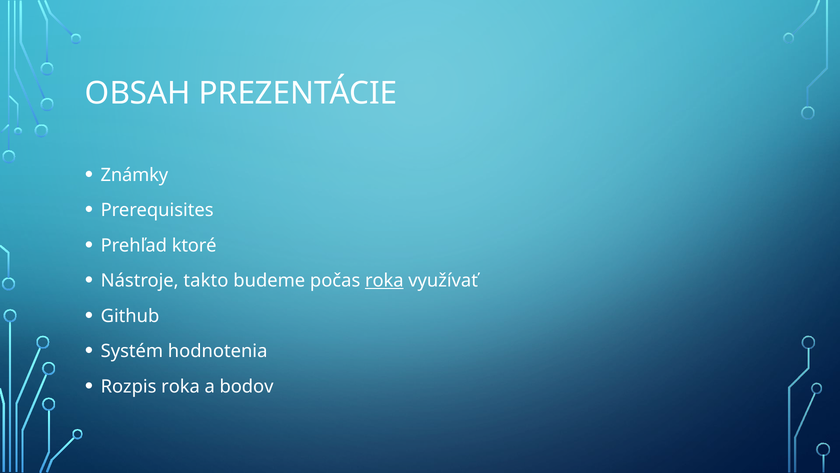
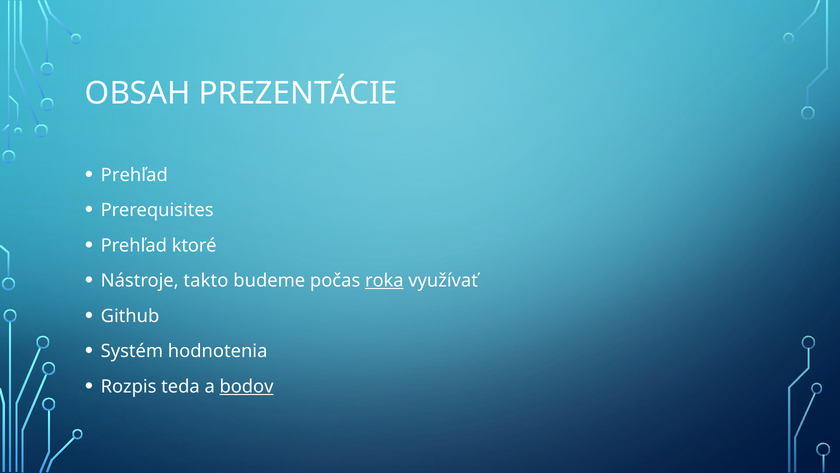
Známky: Známky -> Prehľad (134, 175)
Rozpis roka: roka -> teda (181, 386)
bodov underline: none -> present (247, 386)
